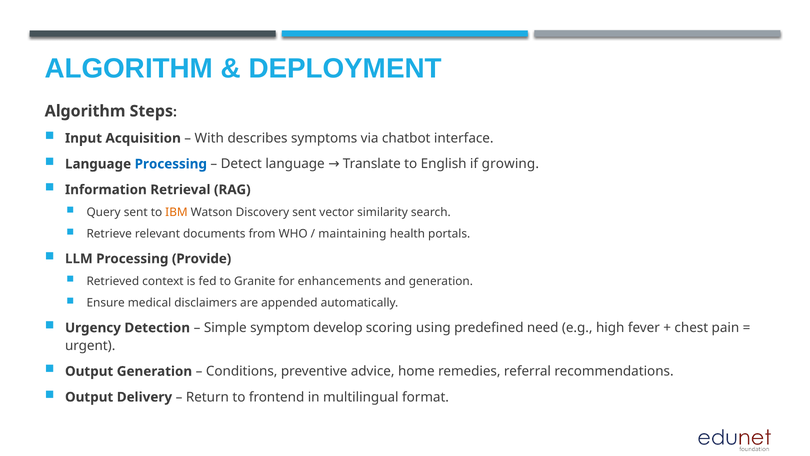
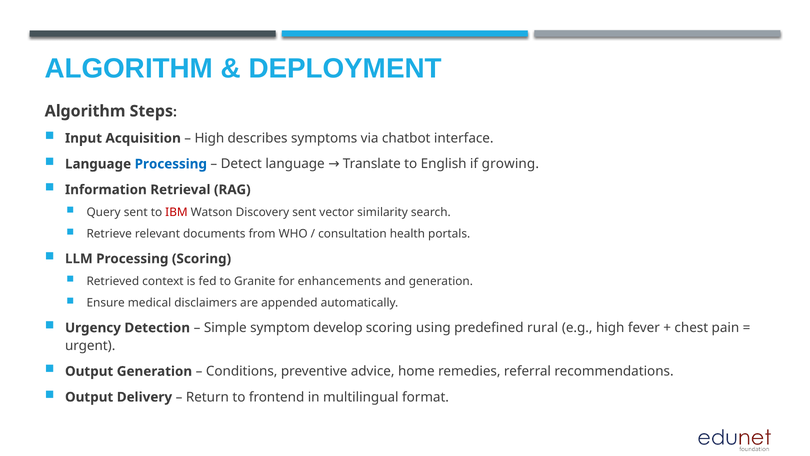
With: With -> High (209, 138)
IBM colour: orange -> red (176, 212)
maintaining: maintaining -> consultation (352, 234)
Processing Provide: Provide -> Scoring (202, 259)
need: need -> rural (543, 328)
